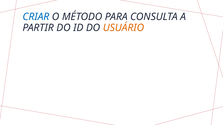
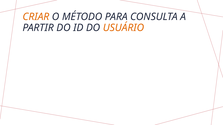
CRIAR colour: blue -> orange (36, 17)
